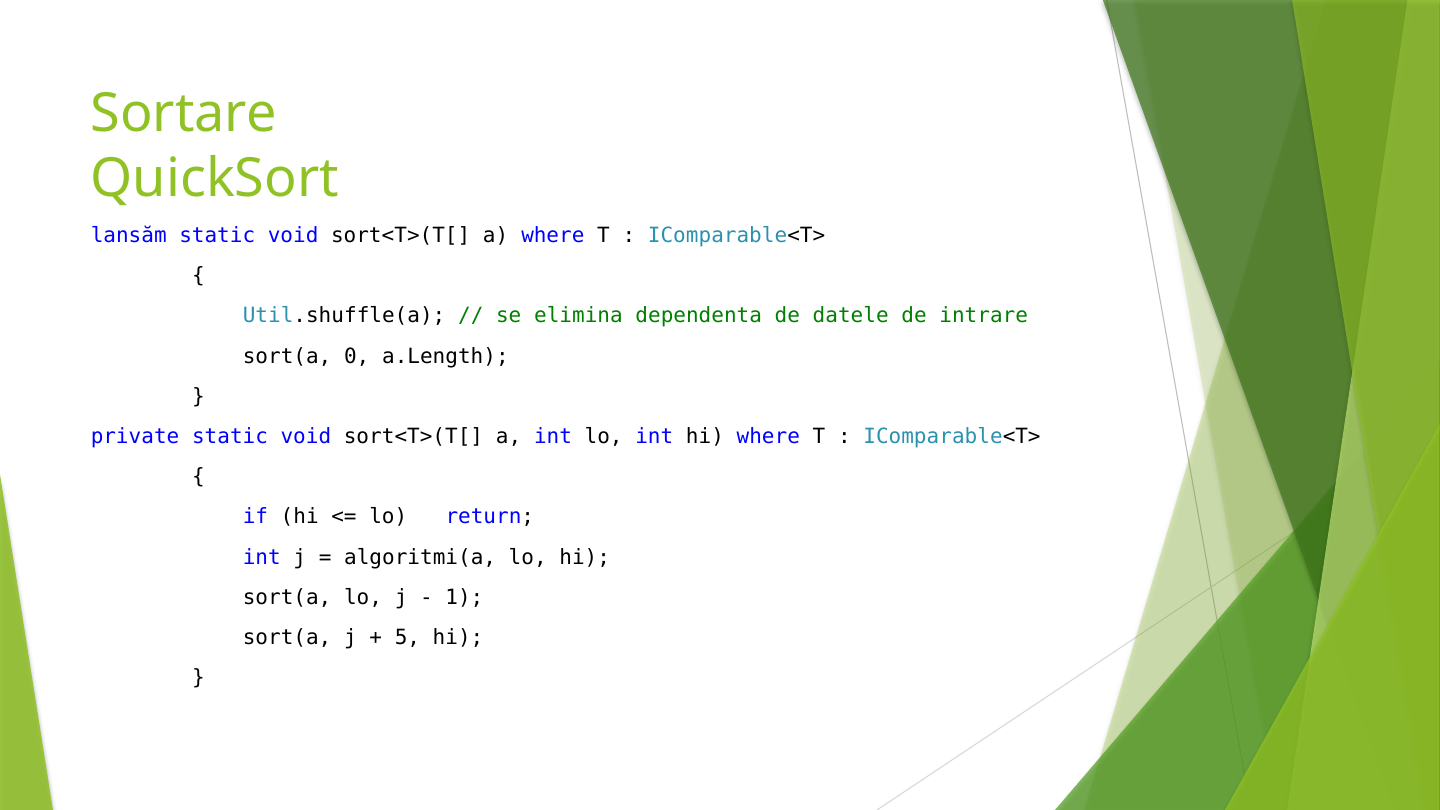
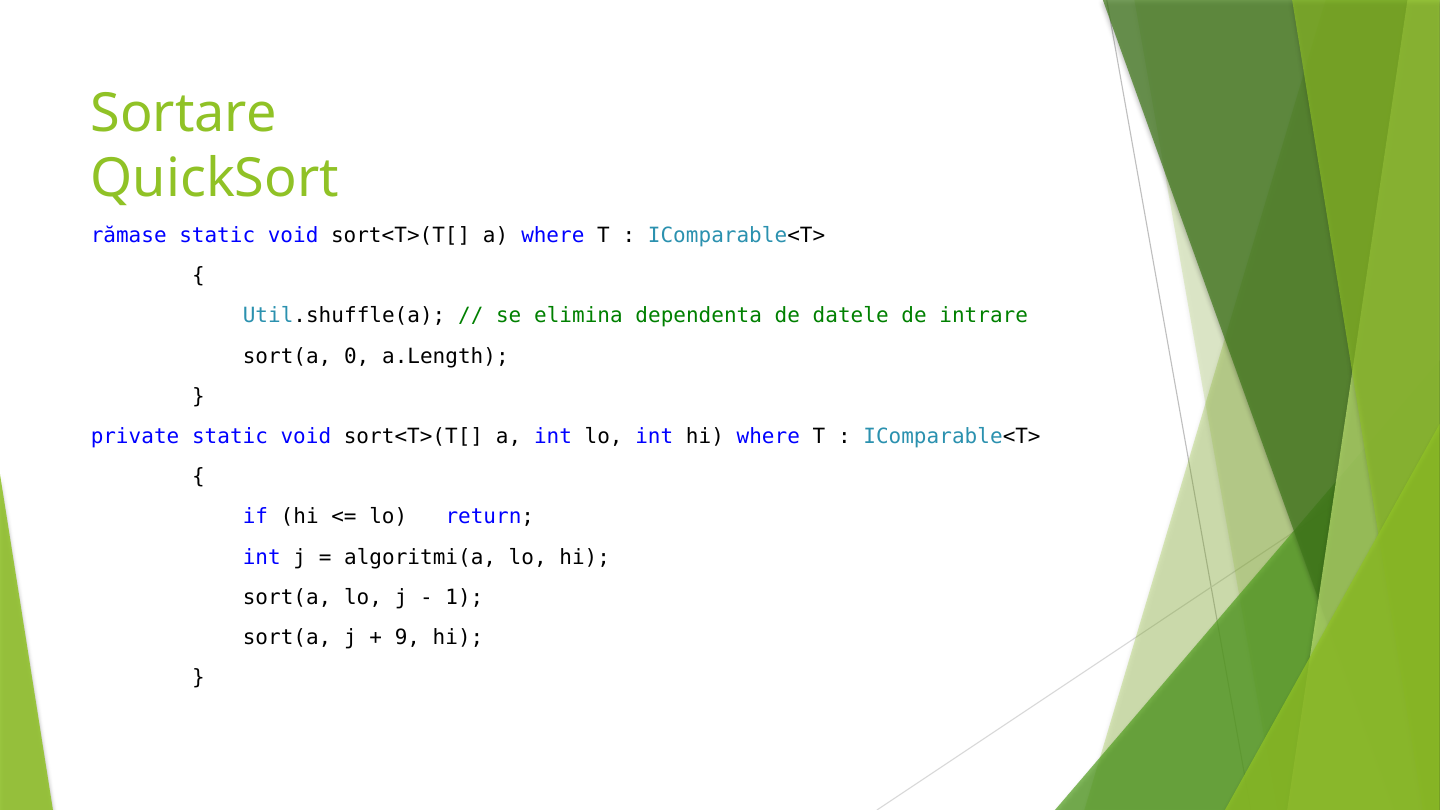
lansăm: lansăm -> rămase (129, 235)
5: 5 -> 9 (407, 638)
